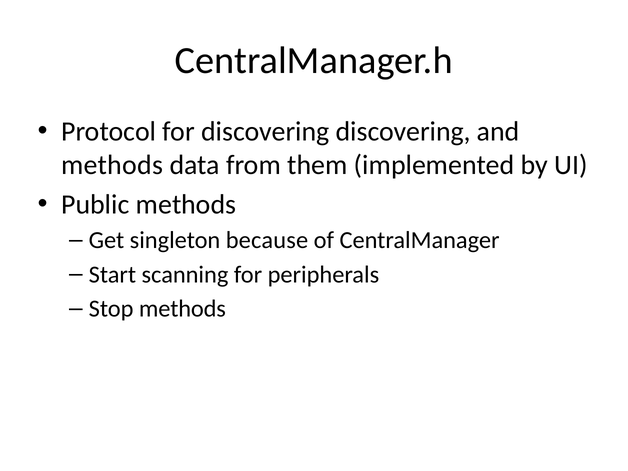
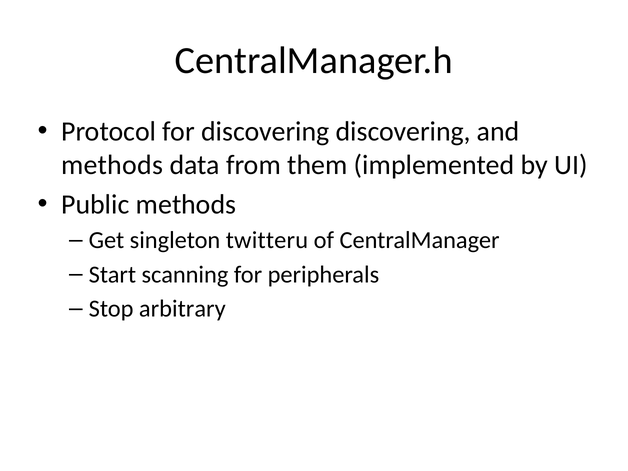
because: because -> twitteru (267, 240)
Stop methods: methods -> arbitrary (182, 309)
